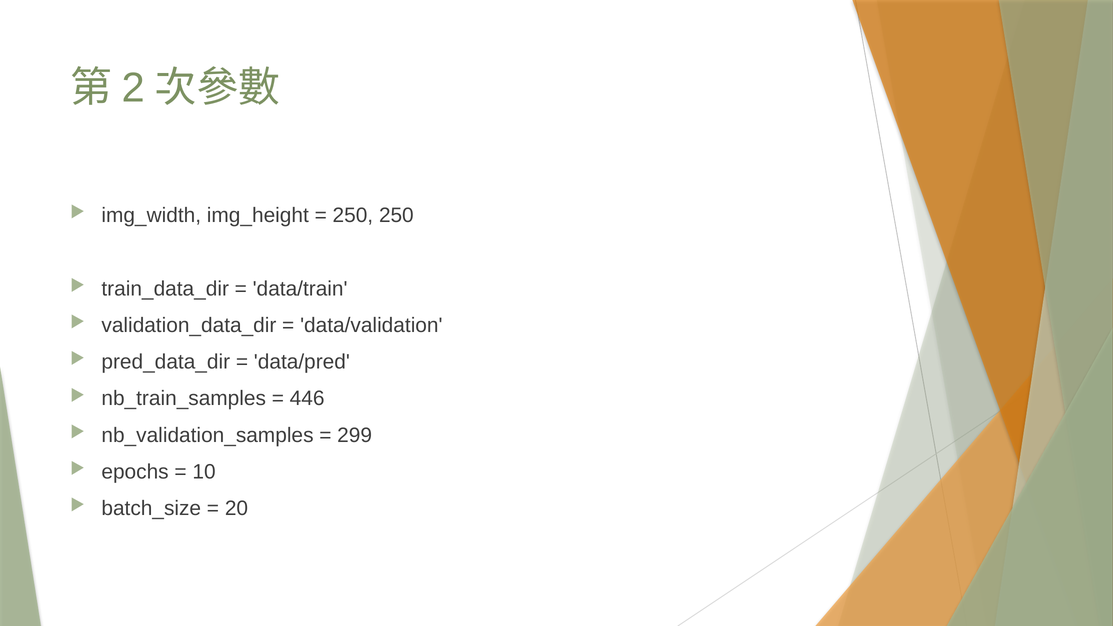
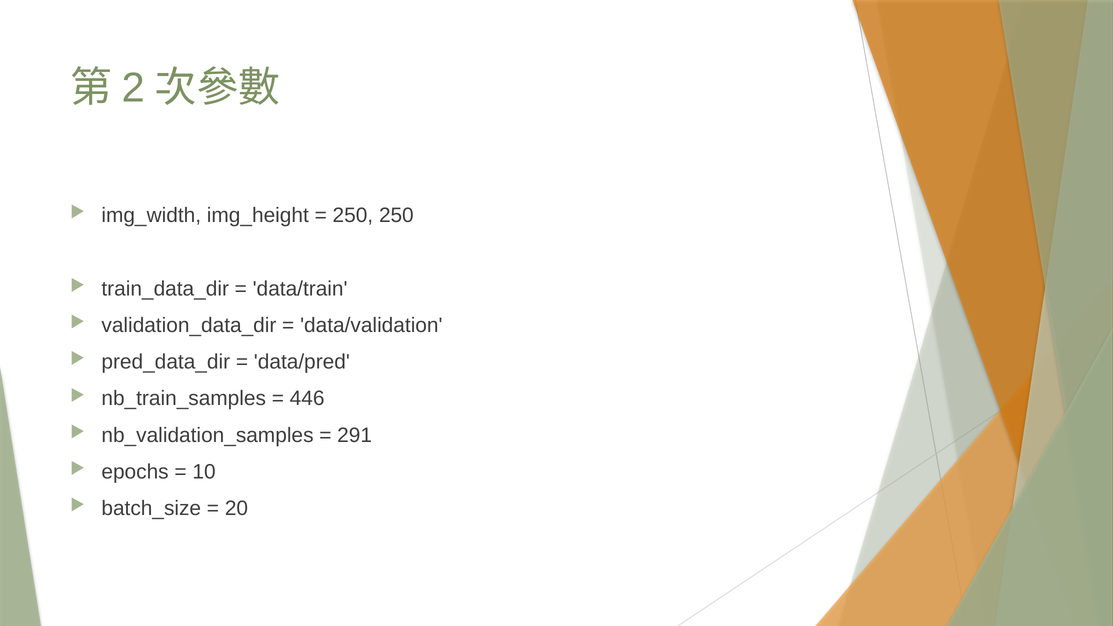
299: 299 -> 291 (355, 435)
